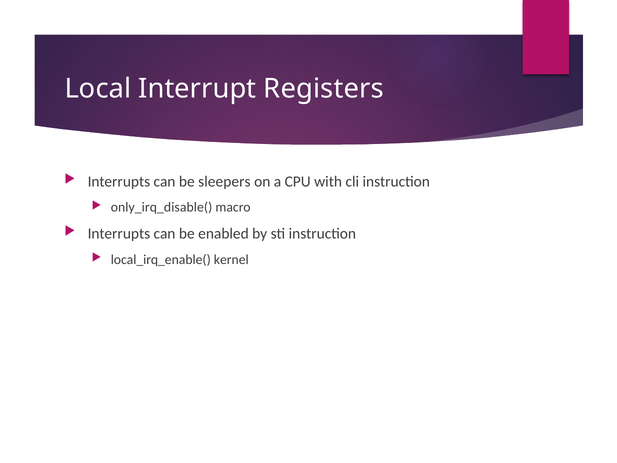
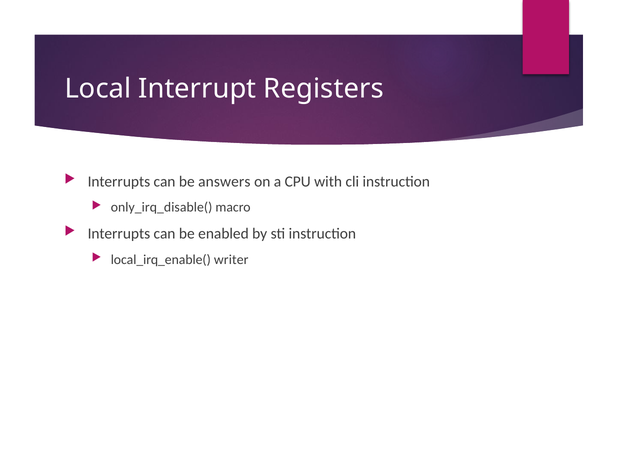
sleepers: sleepers -> answers (224, 181)
kernel: kernel -> writer (231, 259)
